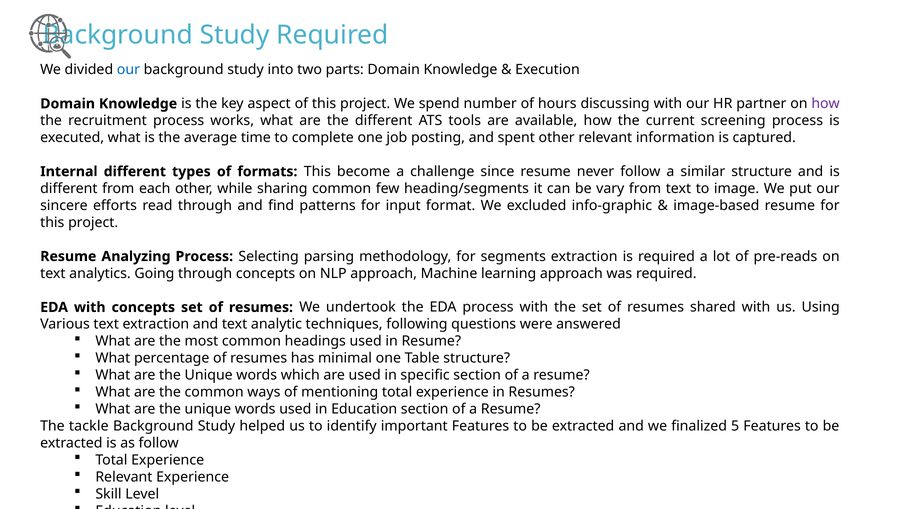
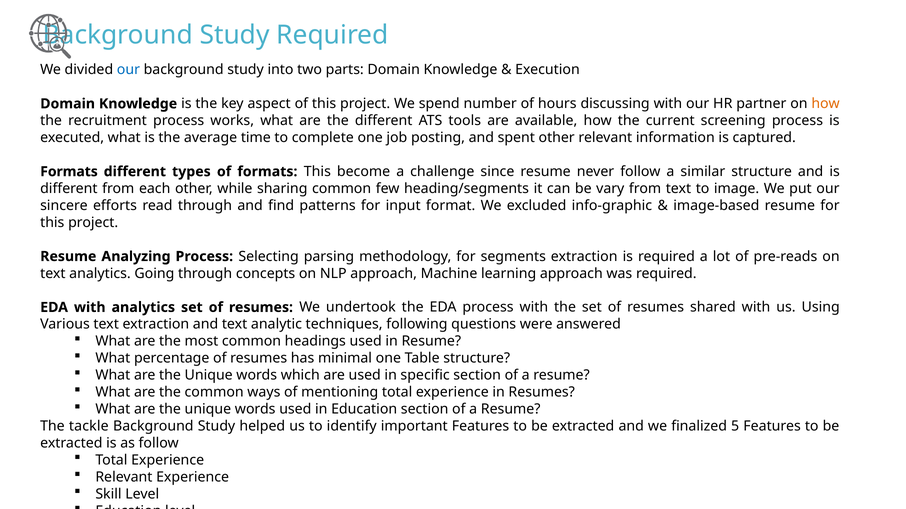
how colour: purple -> orange (826, 104)
Internal: Internal -> Formats (69, 172)
with concepts: concepts -> analytics (143, 308)
